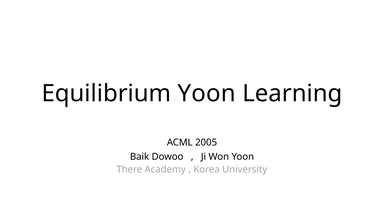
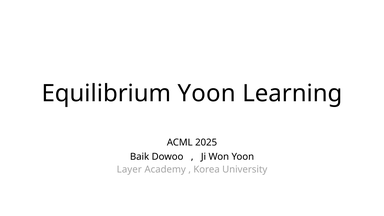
2005: 2005 -> 2025 (206, 142)
There: There -> Layer (129, 169)
